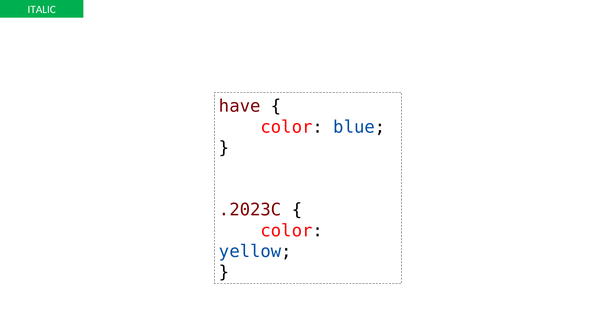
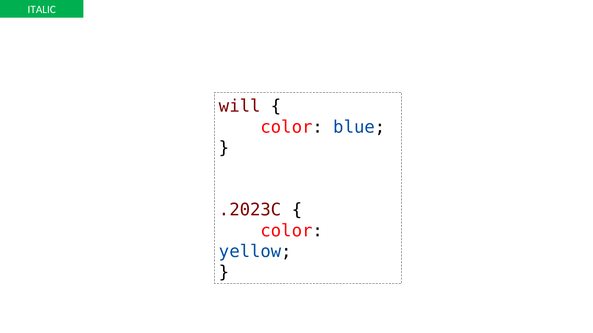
have: have -> will (240, 106)
